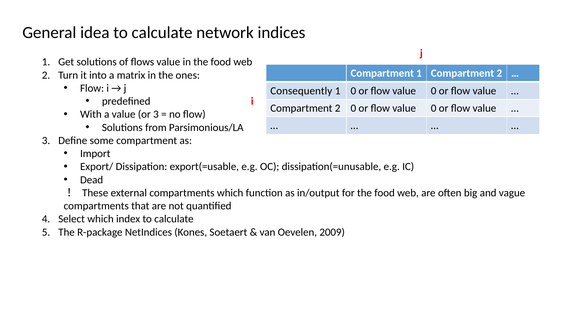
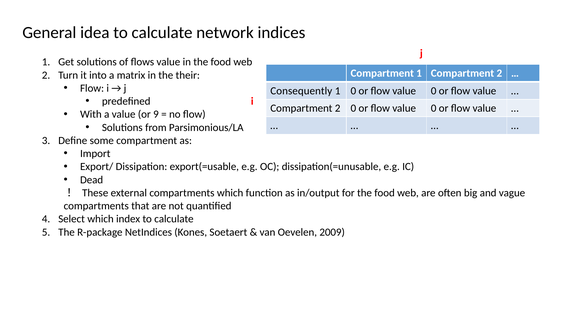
ones: ones -> their (188, 75)
or 3: 3 -> 9 (156, 115)
